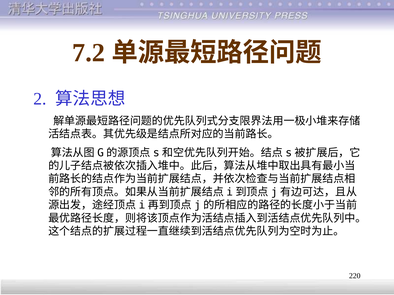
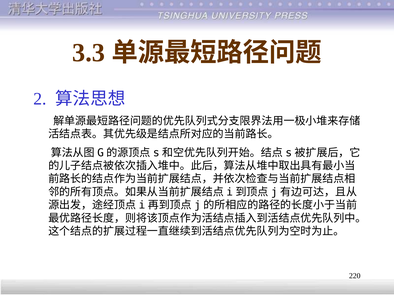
7.2: 7.2 -> 3.3 (89, 53)
